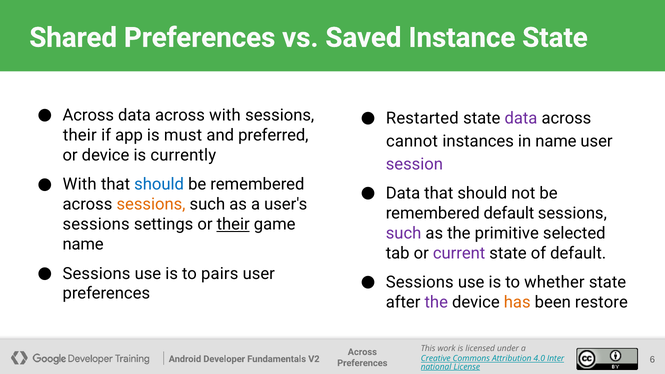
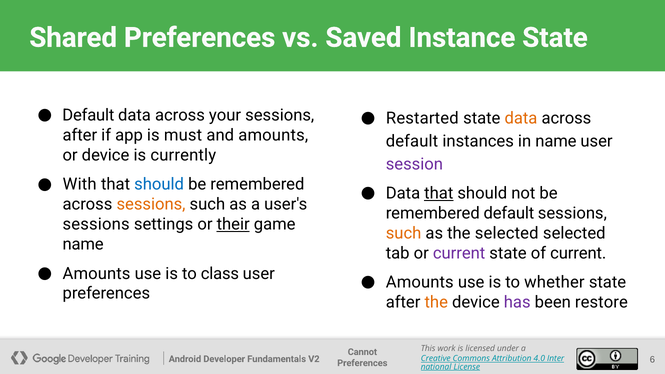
Across: Across -> Default (88, 115)
across with: with -> your (225, 115)
data colour: purple -> orange (521, 118)
their: their -> after (80, 135)
and preferred: preferred -> amounts (273, 135)
cannot: cannot -> default (412, 141)
that underline: none -> present (439, 193)
such colour: purple -> orange (404, 233)
the primitive: primitive -> selected (507, 233)
of default: default -> current (578, 253)
Sessions: Sessions -> Amounts (97, 274)
pairs: pairs -> class (220, 274)
Sessions: Sessions -> Amounts (420, 283)
the colour: purple -> orange (436, 302)
has colour: orange -> purple (517, 302)
Across: Across -> Cannot (362, 352)
